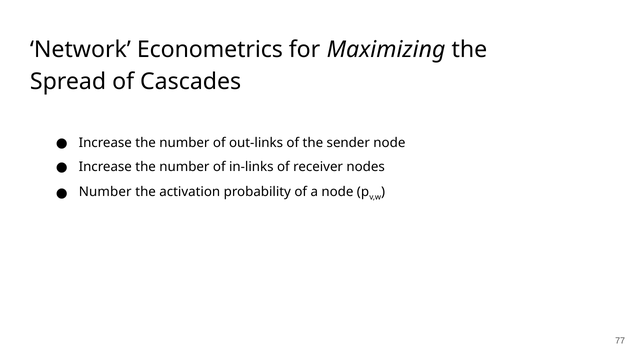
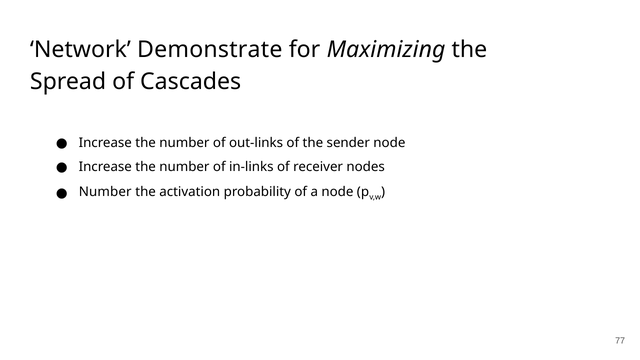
Econometrics: Econometrics -> Demonstrate (210, 50)
